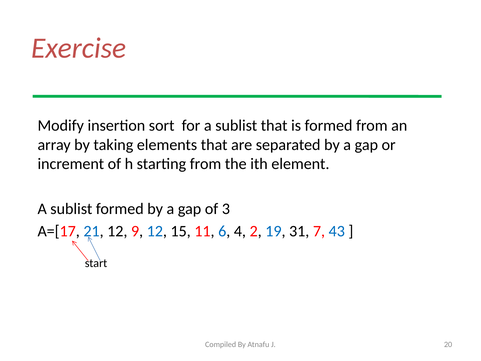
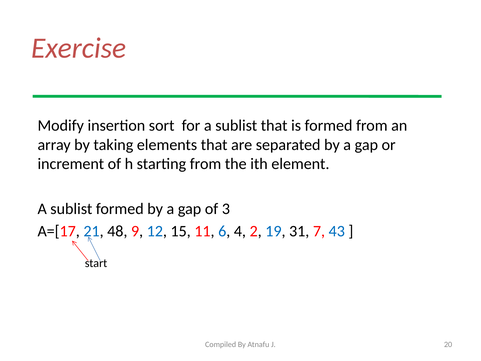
21 12: 12 -> 48 (117, 231)
